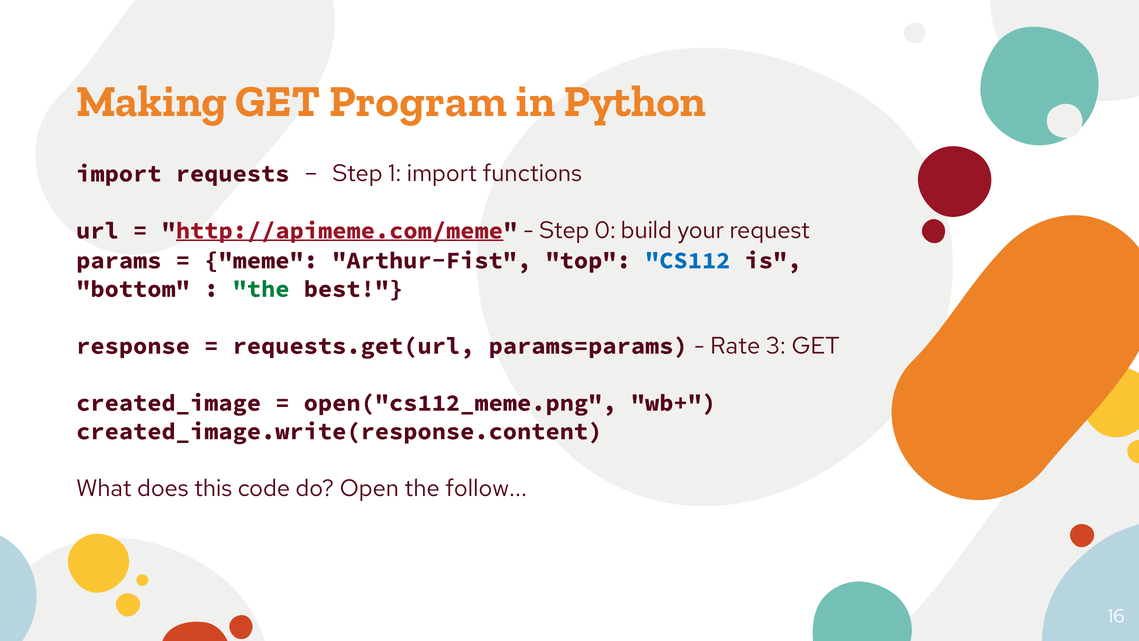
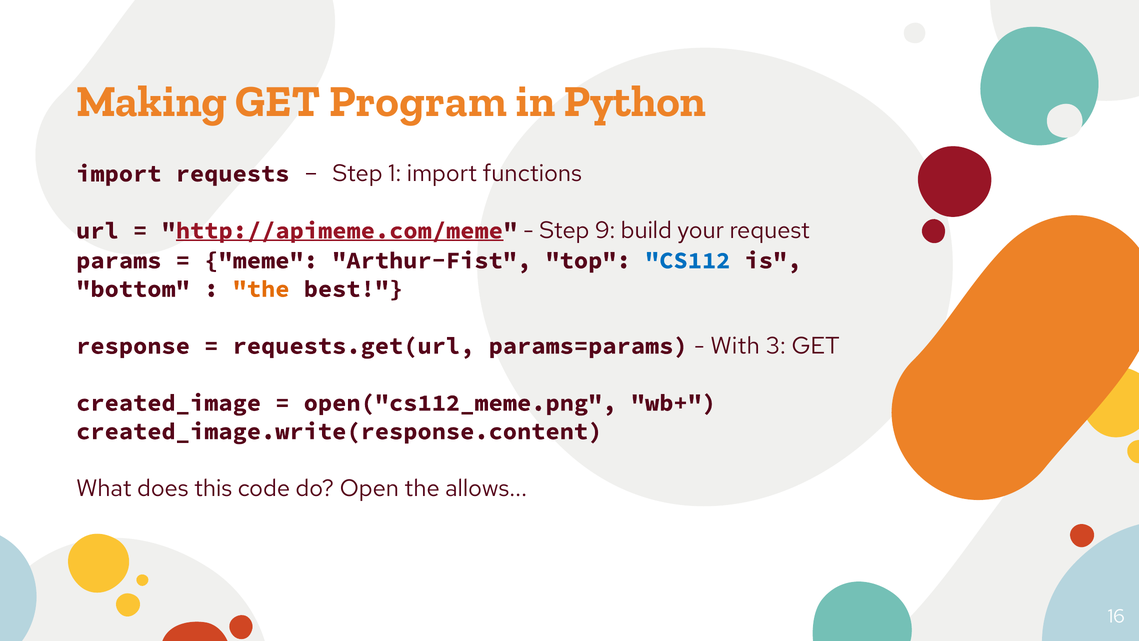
0: 0 -> 9 (605, 231)
the colour: green -> orange (261, 289)
Rate: Rate -> With (735, 346)
follow: follow -> allows (486, 488)
